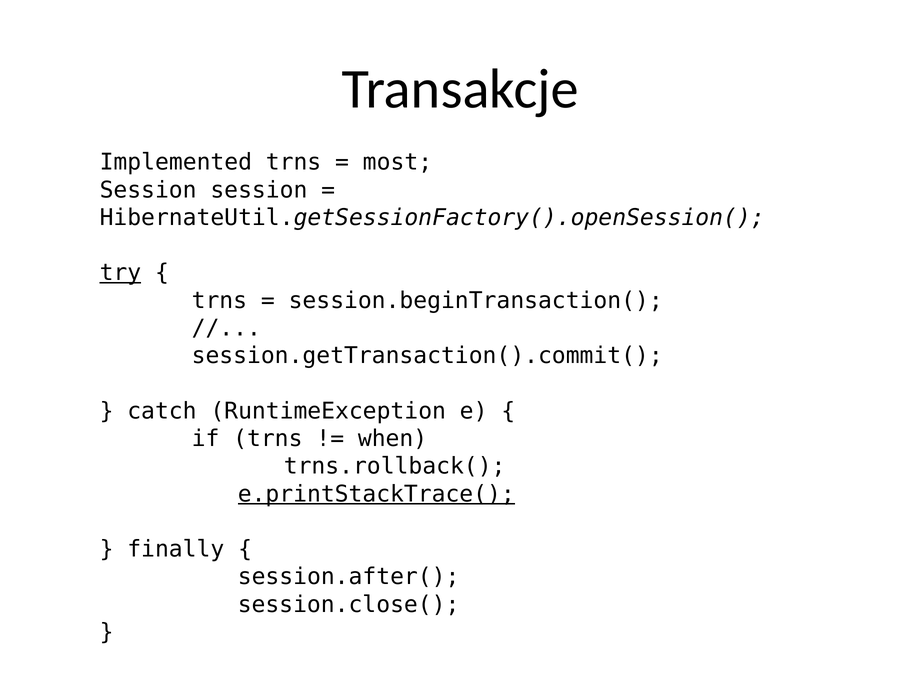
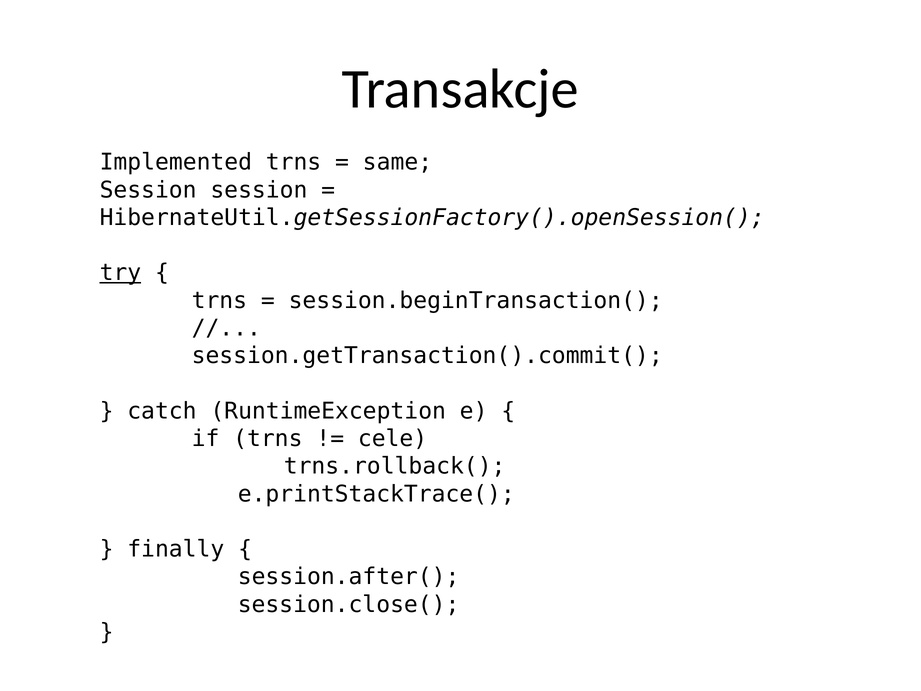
most: most -> same (397, 162)
when: when -> cele (393, 439)
e.printStackTrace( underline: present -> none (376, 494)
